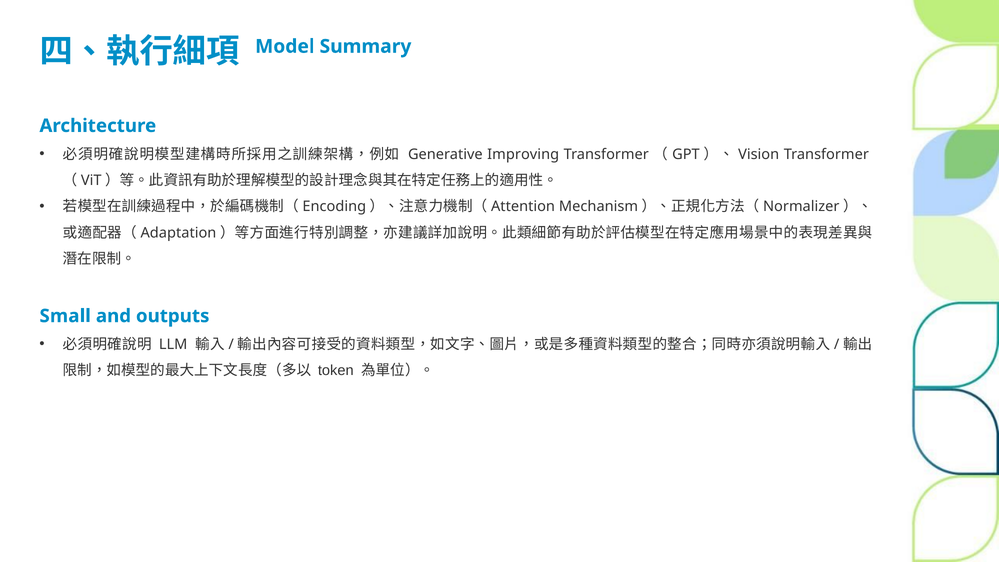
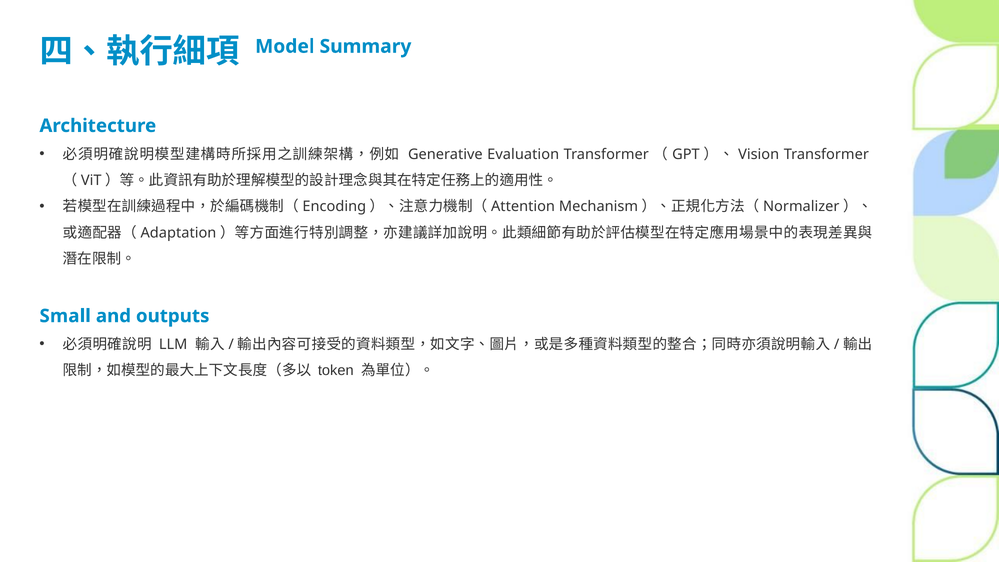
Improving: Improving -> Evaluation (523, 154)
